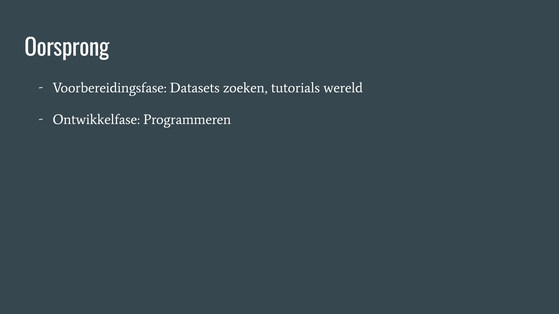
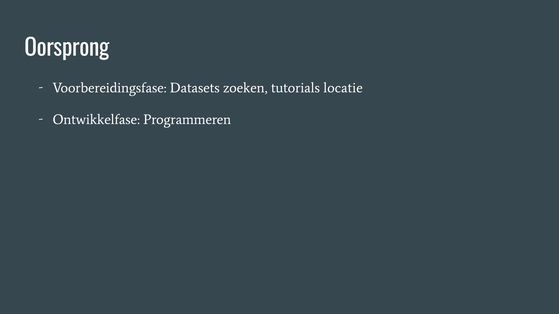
wereld: wereld -> locatie (343, 88)
